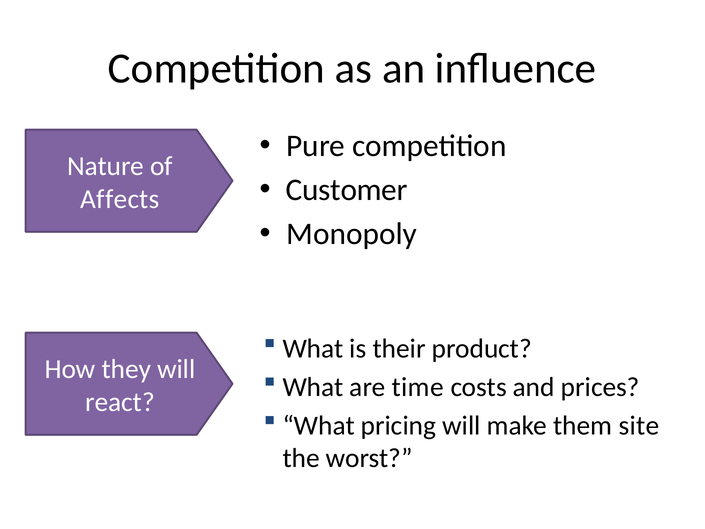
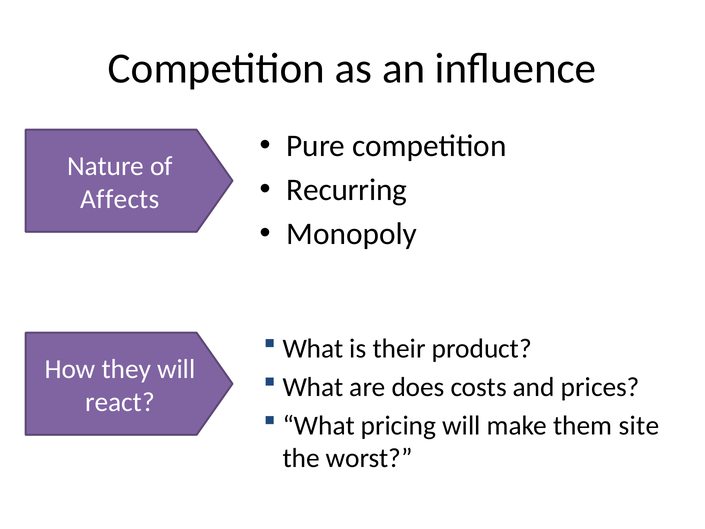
Customer: Customer -> Recurring (347, 190)
time: time -> does (418, 387)
